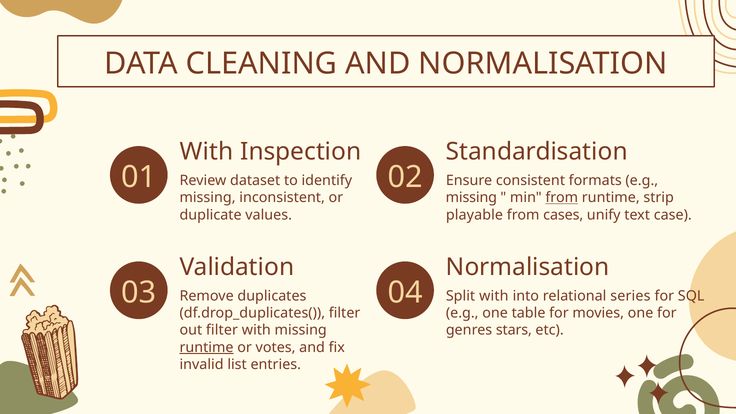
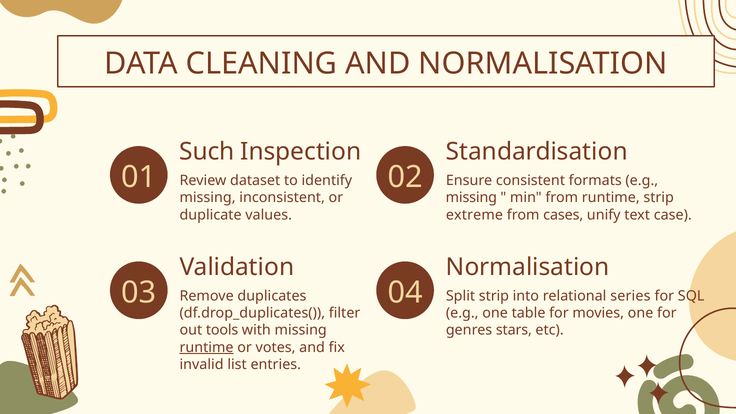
With: With -> Such (207, 152)
from underline: present -> none (562, 198)
playable: playable -> extreme (474, 215)
Split with: with -> strip (494, 296)
out filter: filter -> tools (222, 330)
